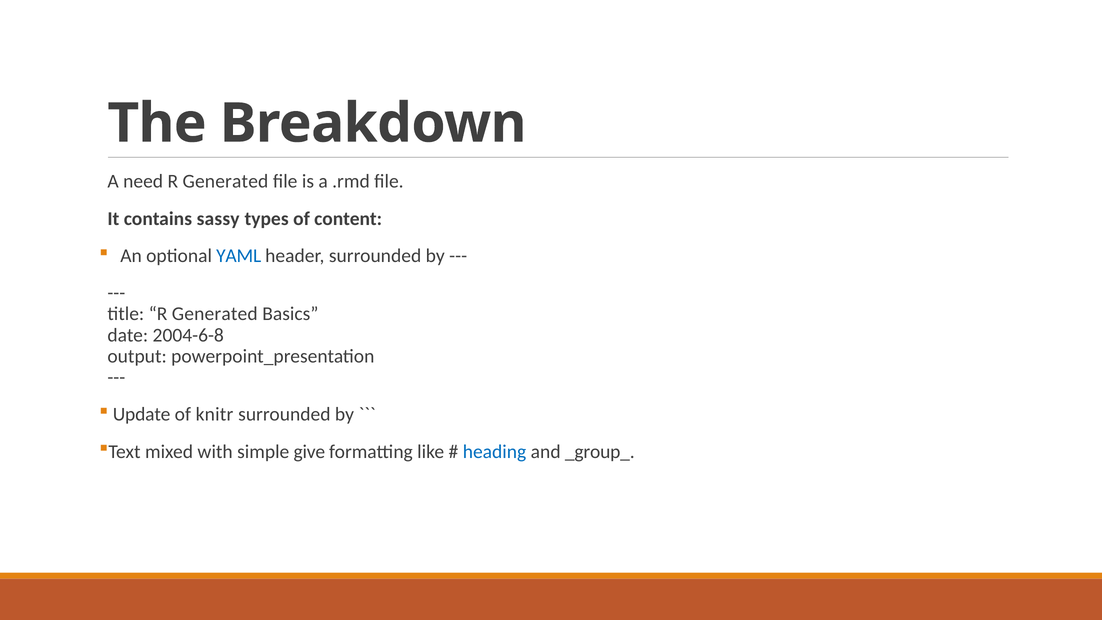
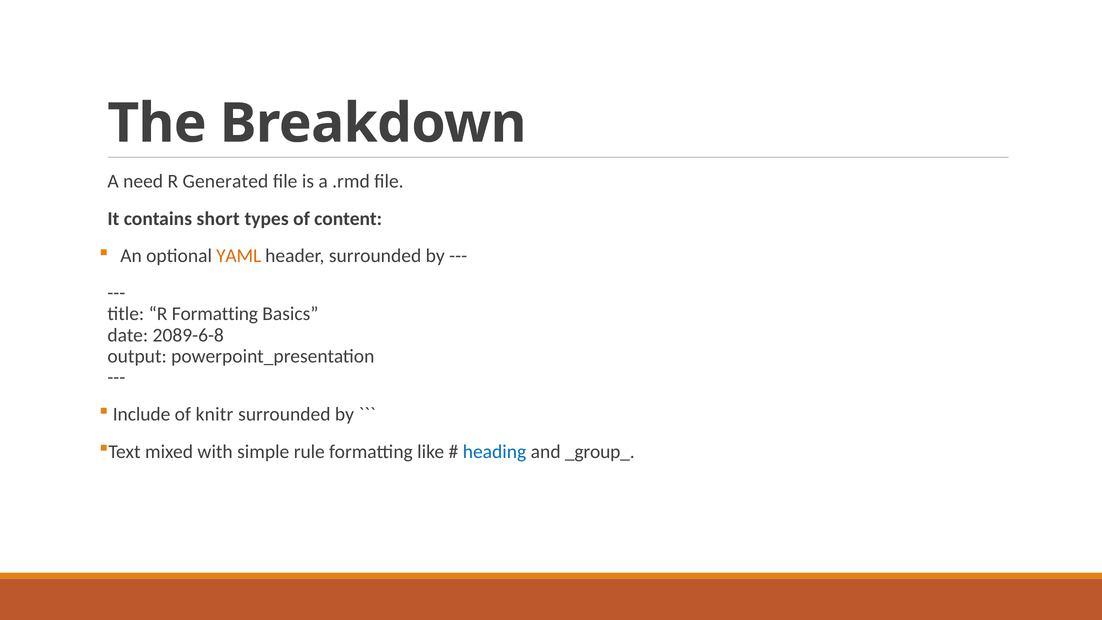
sassy: sassy -> short (218, 219)
YAML colour: blue -> orange (239, 256)
title R Generated: Generated -> Formatting (215, 314)
2004-6-8: 2004-6-8 -> 2089-6-8 (188, 335)
Update: Update -> Include (142, 414)
give: give -> rule (309, 452)
